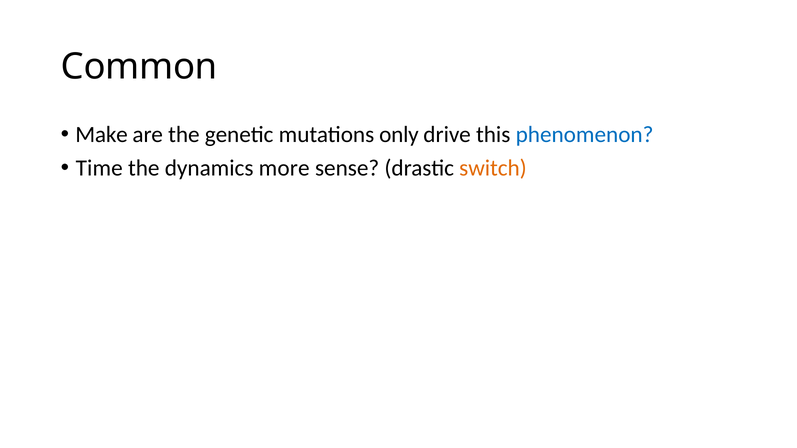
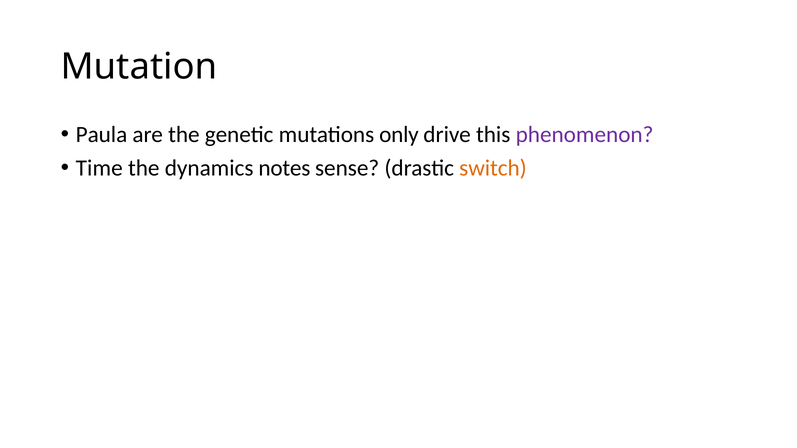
Common: Common -> Mutation (139, 67)
Make: Make -> Paula (101, 135)
phenomenon colour: blue -> purple (585, 135)
more: more -> notes (284, 168)
